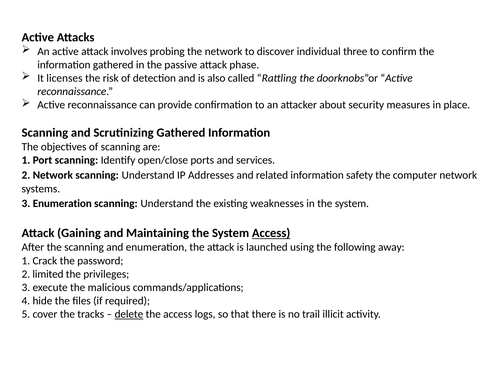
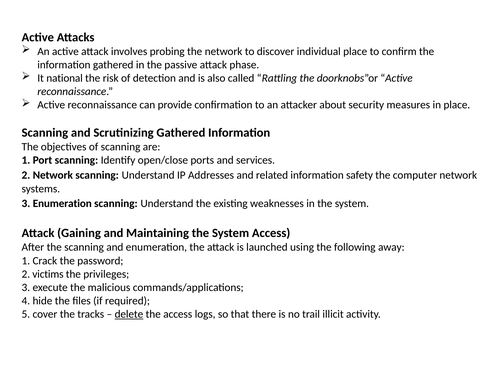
individual three: three -> place (355, 51)
licenses: licenses -> national (65, 78)
Access underline: present -> none (271, 233)
limited: limited -> victims (48, 274)
